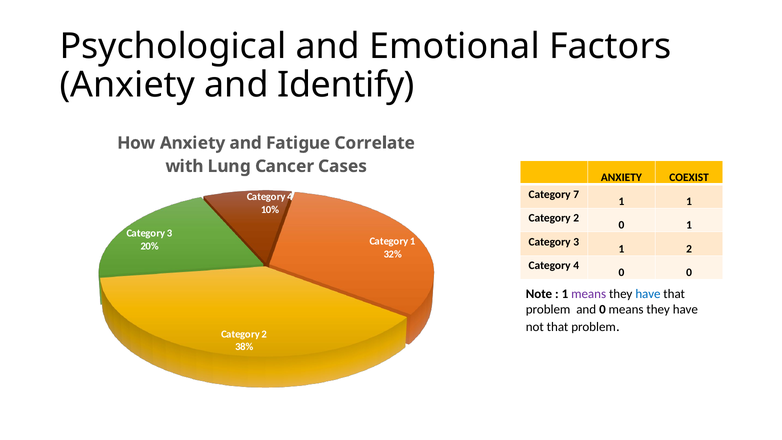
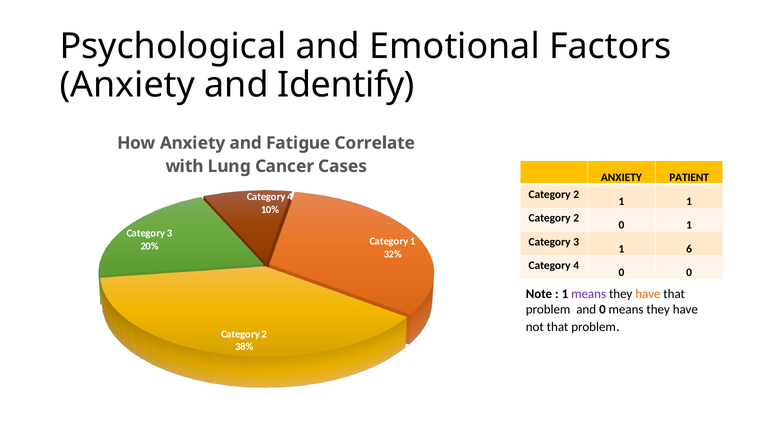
COEXIST: COEXIST -> PATIENT (689, 177)
7: 7 -> 2 (576, 194)
1 2: 2 -> 6 (689, 249)
have colour: blue -> orange (648, 294)
